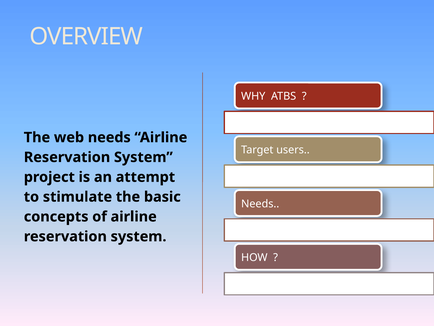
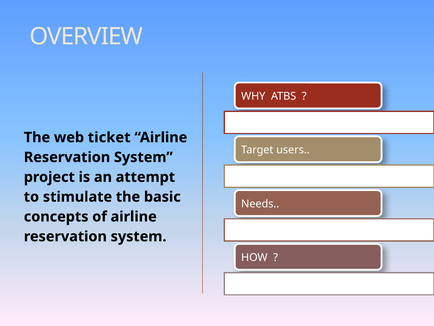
web needs: needs -> ticket (109, 137)
